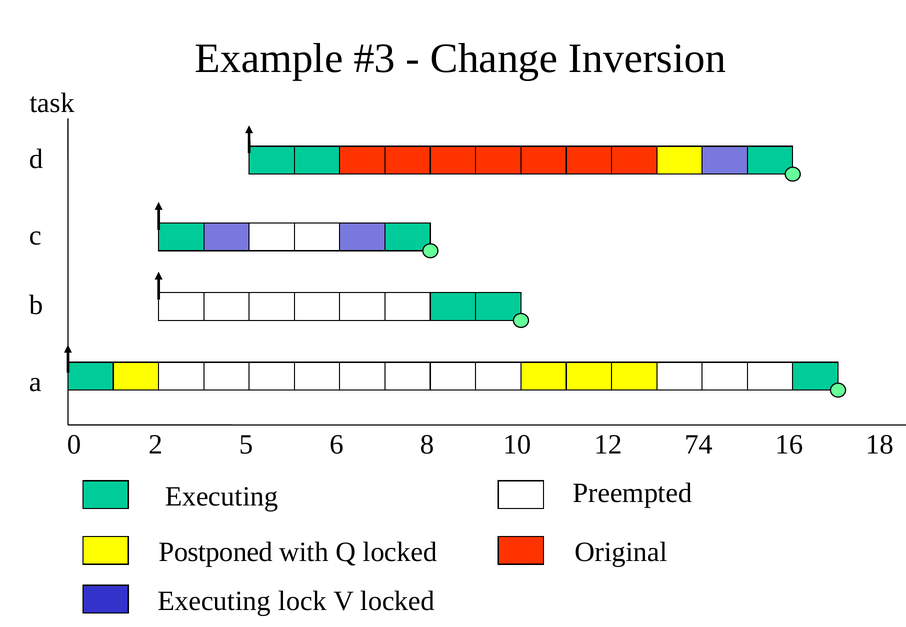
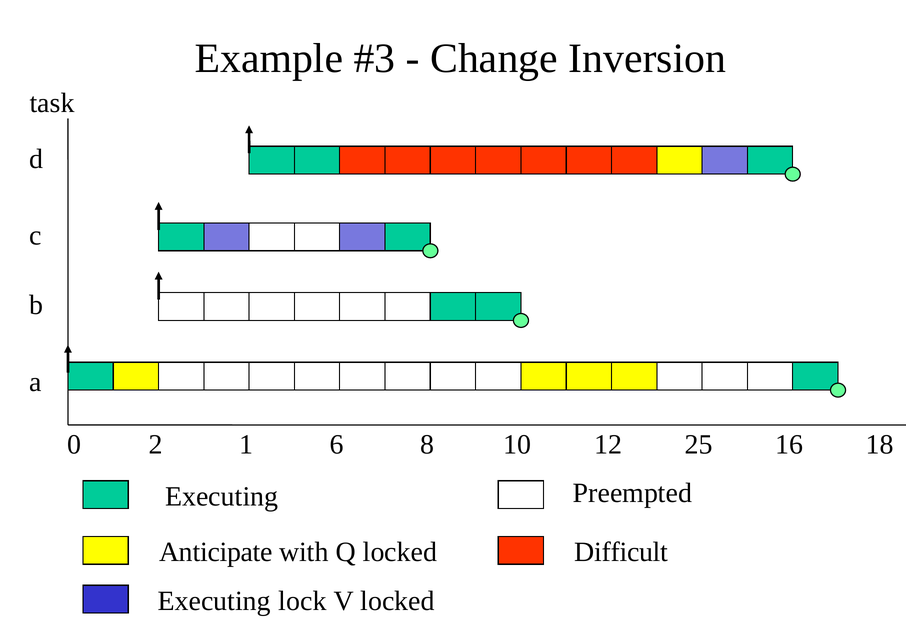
5: 5 -> 1 (246, 445)
74: 74 -> 25 (699, 445)
Postponed: Postponed -> Anticipate (216, 553)
Original: Original -> Difficult (621, 553)
